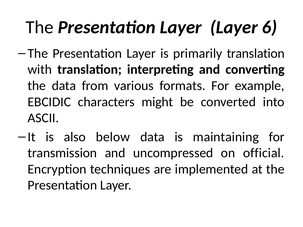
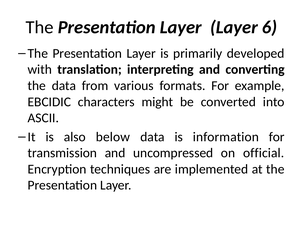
primarily translation: translation -> developed (256, 53)
maintaining: maintaining -> information (226, 137)
